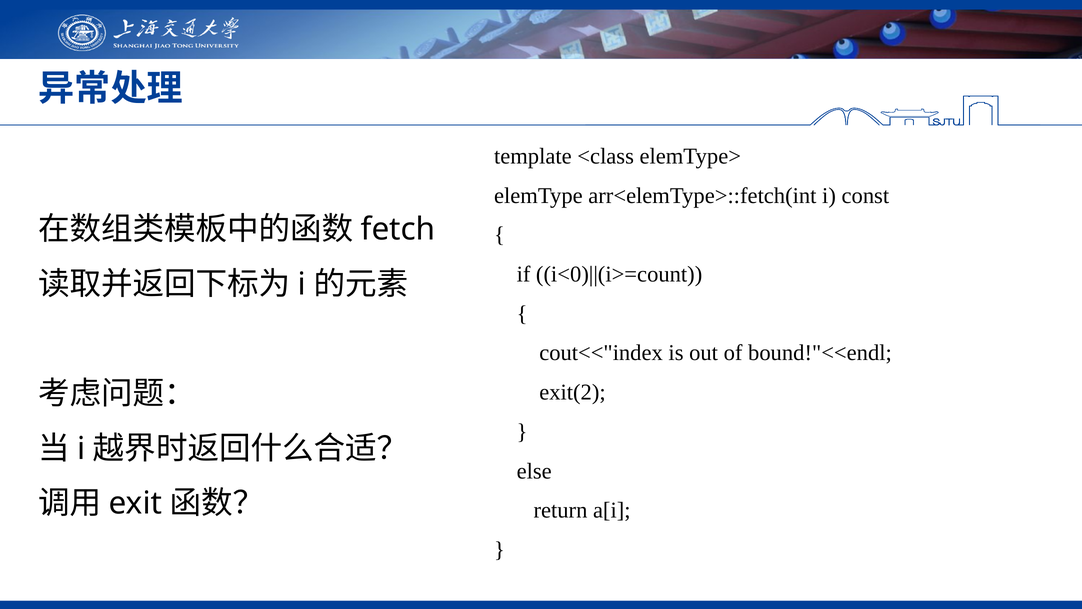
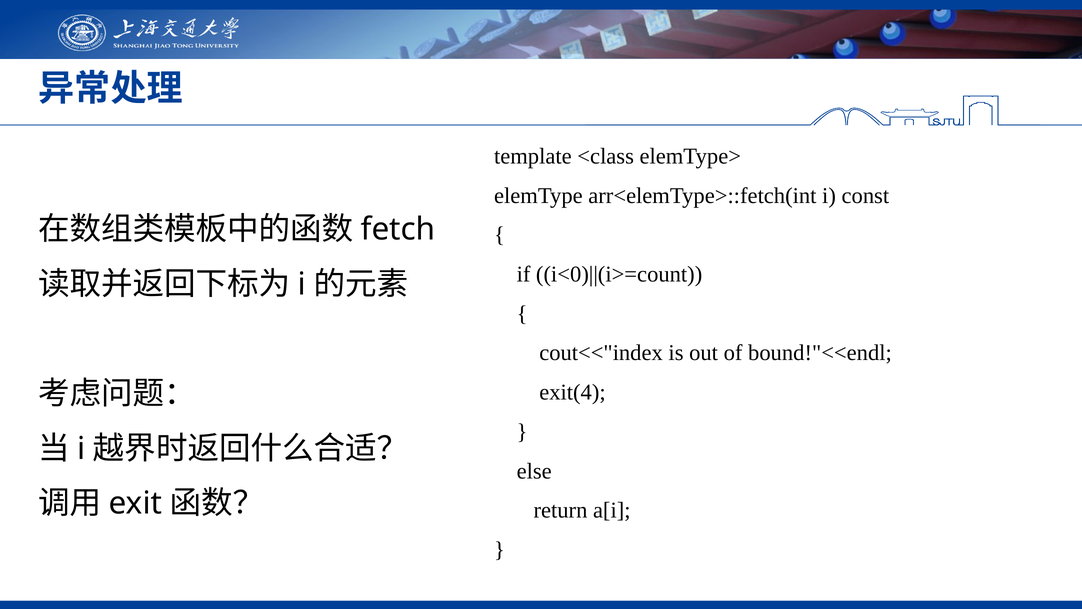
exit(2: exit(2 -> exit(4 (572, 392)
